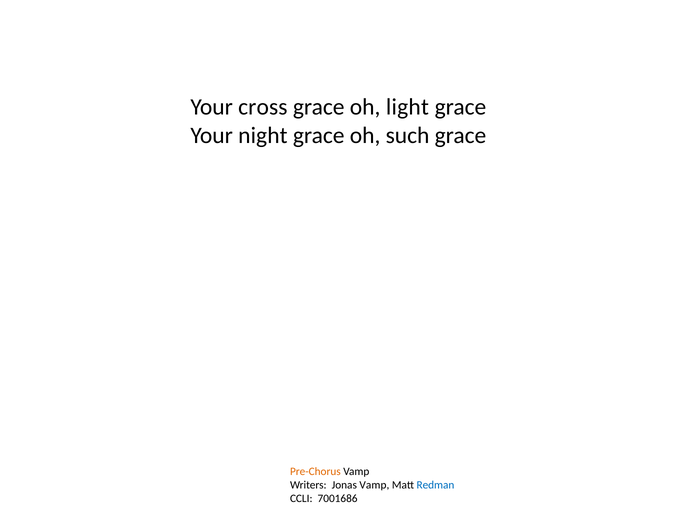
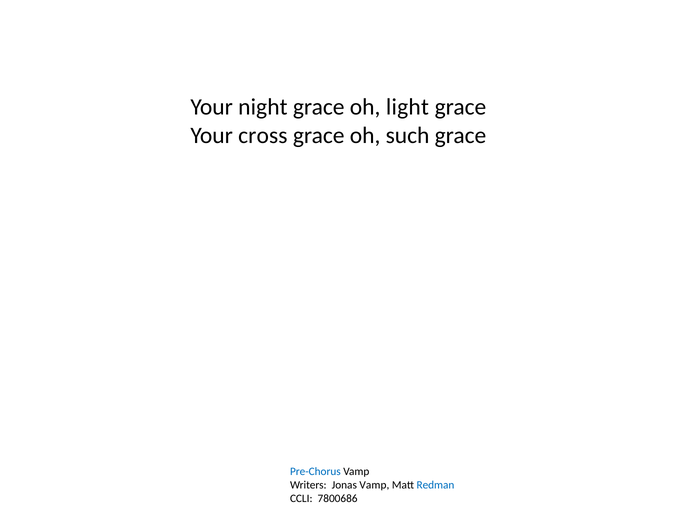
cross: cross -> night (263, 107)
night: night -> cross (263, 135)
Pre-Chorus colour: orange -> blue (315, 471)
7001686: 7001686 -> 7800686 (338, 498)
